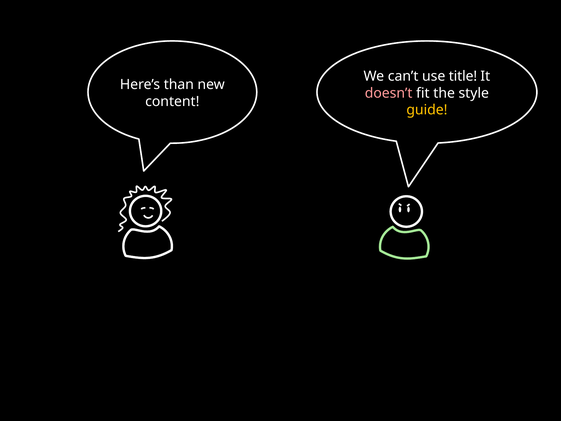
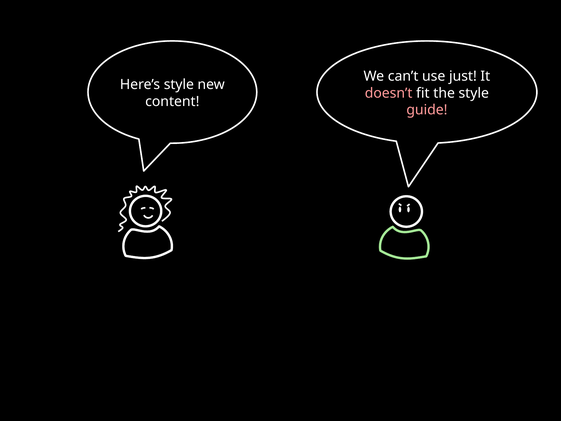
title: title -> just (463, 76)
Here’s than: than -> style (179, 85)
guide colour: yellow -> pink (427, 110)
